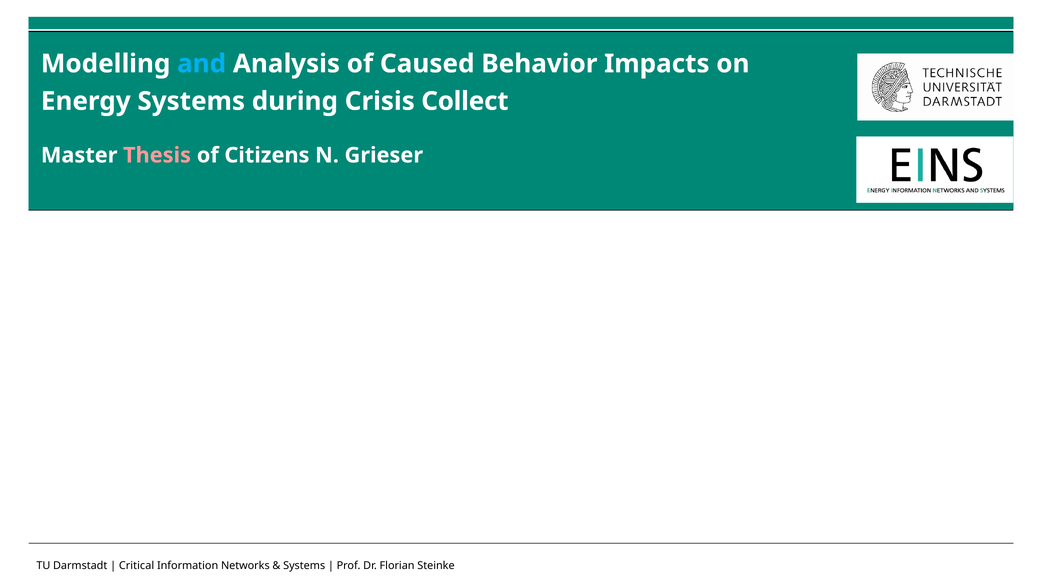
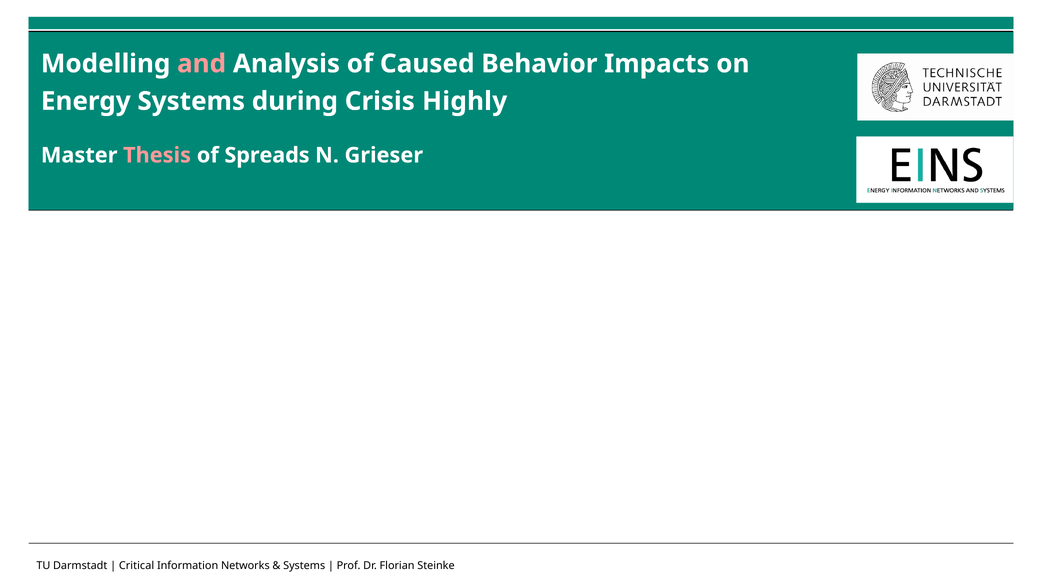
and colour: light blue -> pink (202, 64)
Collect: Collect -> Highly (465, 101)
Citizens: Citizens -> Spreads (267, 155)
